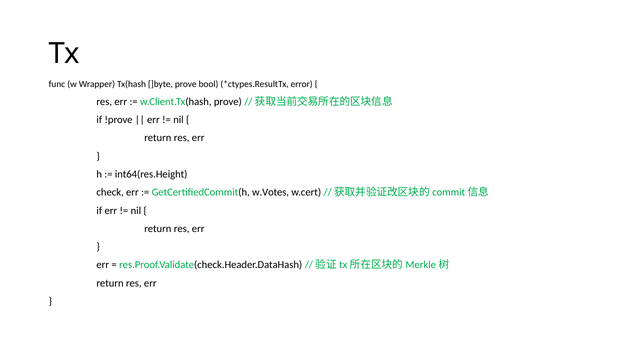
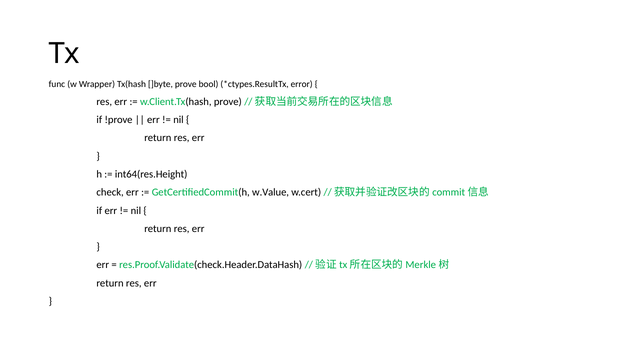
w.Votes: w.Votes -> w.Value (271, 192)
